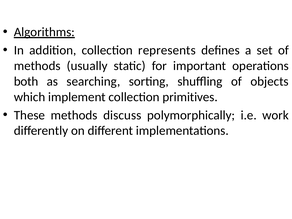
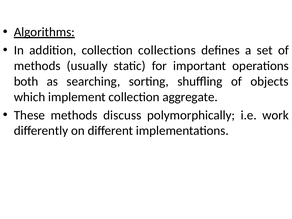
represents: represents -> collections (167, 50)
primitives: primitives -> aggregate (190, 97)
